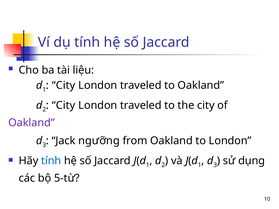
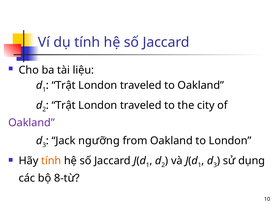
City: City -> Trật (64, 85)
City: City -> Trật (64, 105)
tính colour: blue -> orange (51, 161)
5-từ: 5-từ -> 8-từ (67, 178)
